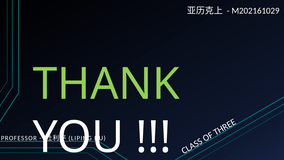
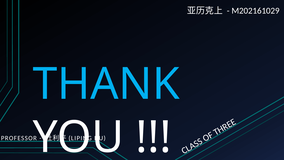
THANK colour: light green -> light blue (106, 84)
